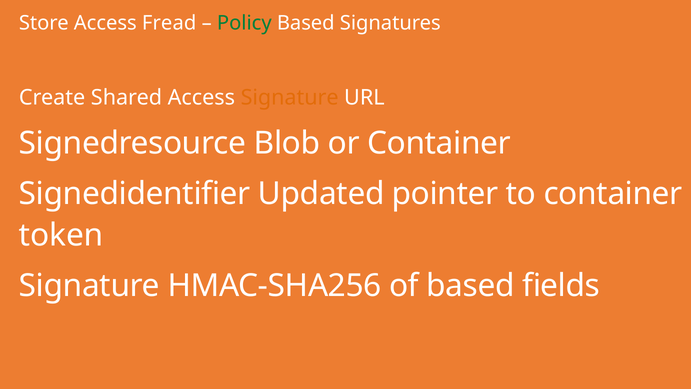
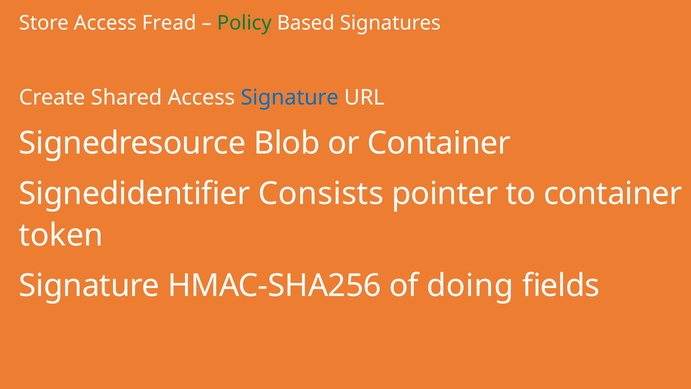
Signature colour: orange -> blue (290, 98)
Updated: Updated -> Consists (321, 194)
of based: based -> doing (470, 286)
